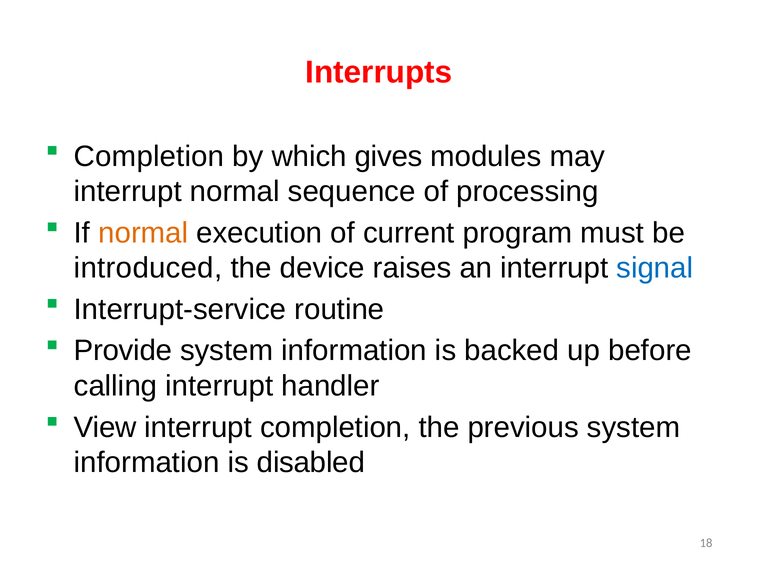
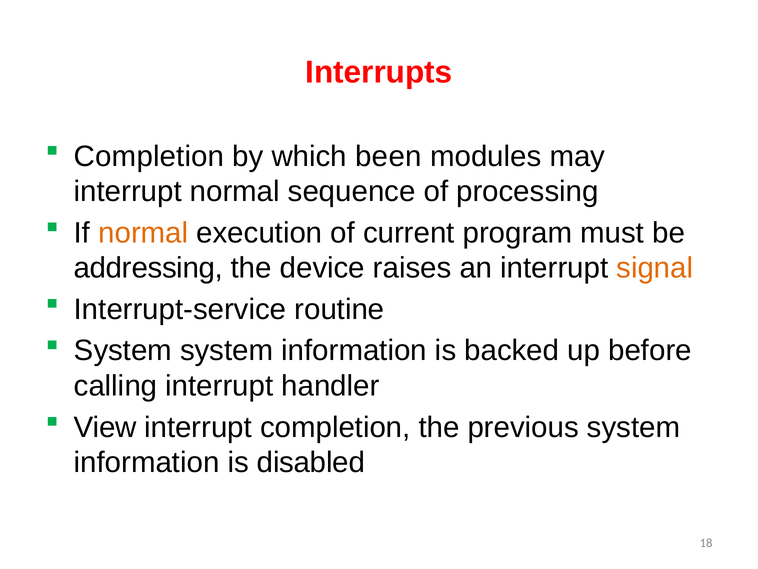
gives: gives -> been (388, 156)
introduced: introduced -> addressing (148, 268)
signal colour: blue -> orange (655, 268)
Provide: Provide -> System (123, 350)
